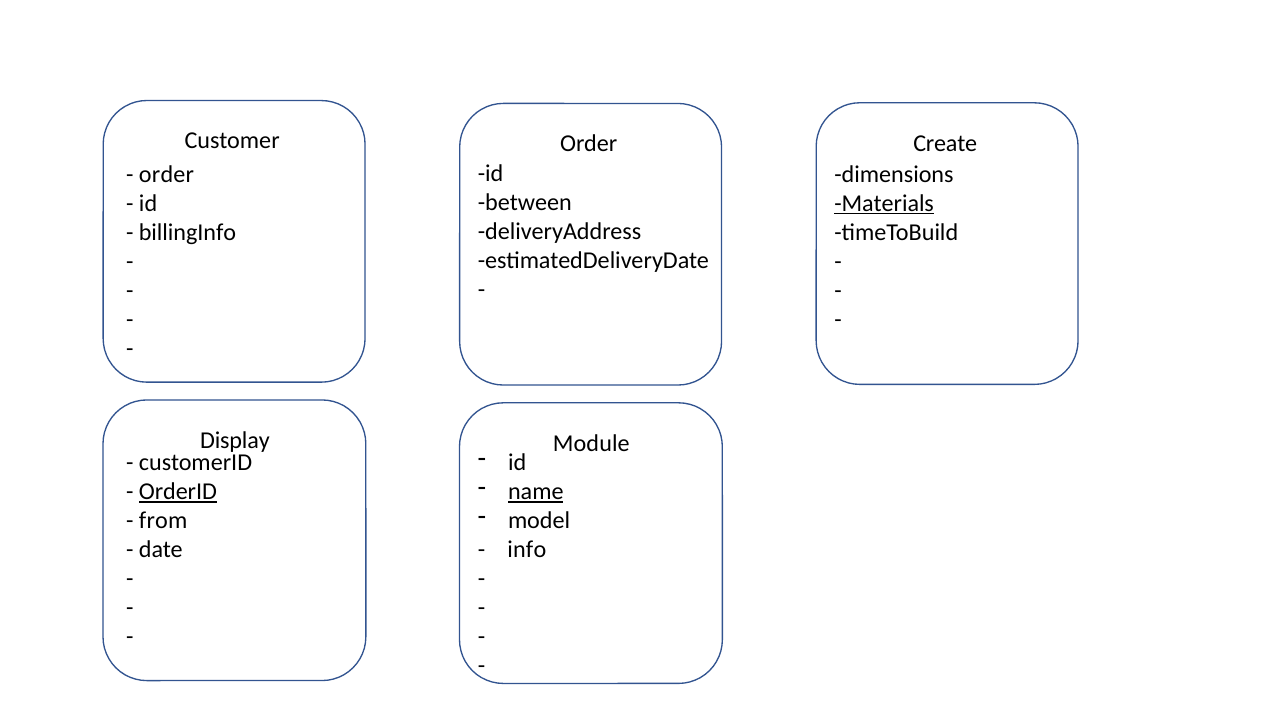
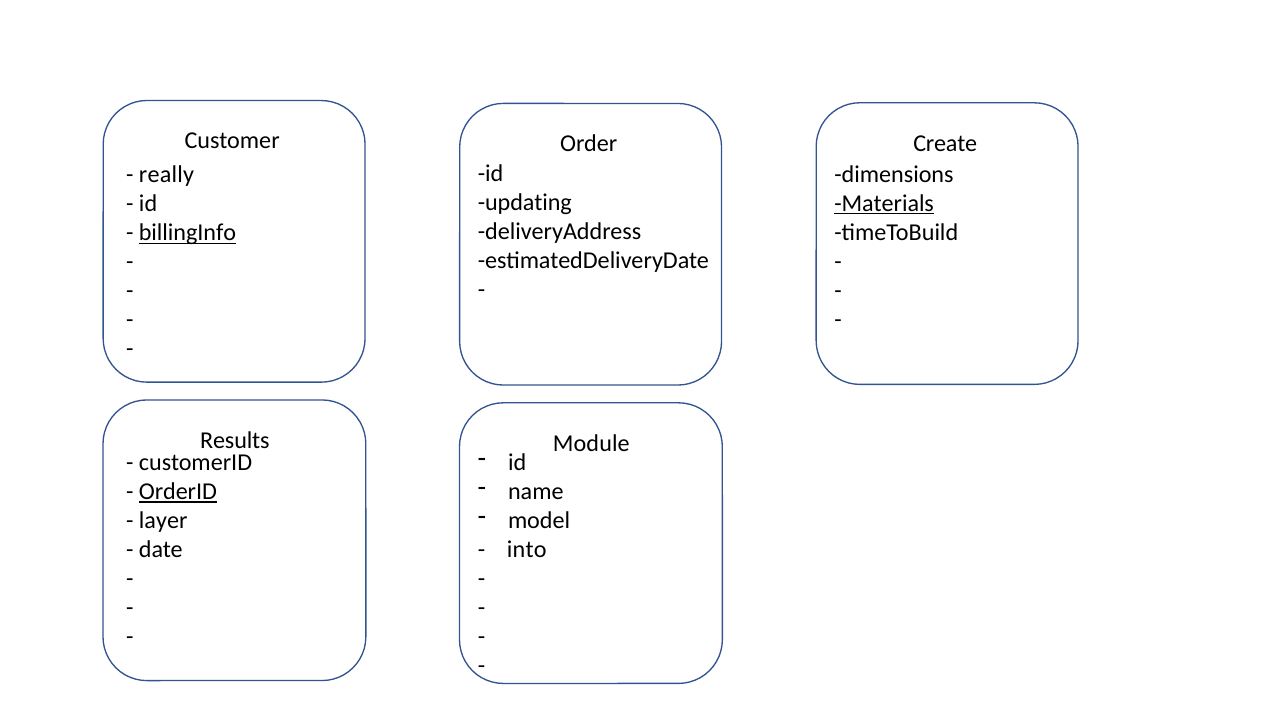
order: order -> really (167, 175)
between: between -> updating (525, 203)
billingInfo underline: none -> present (187, 233)
Display: Display -> Results (235, 440)
name underline: present -> none (536, 491)
from: from -> layer (163, 520)
info: info -> into (527, 549)
